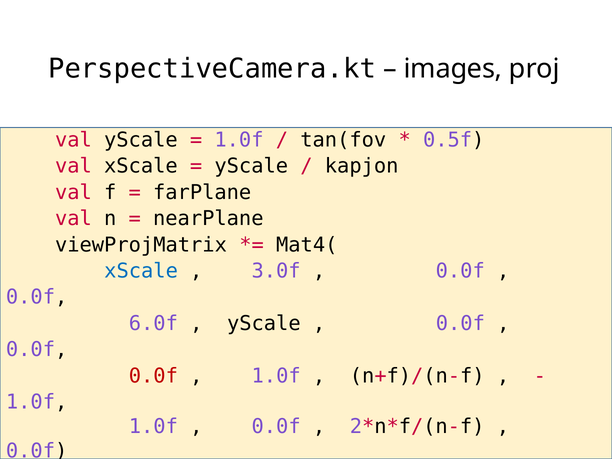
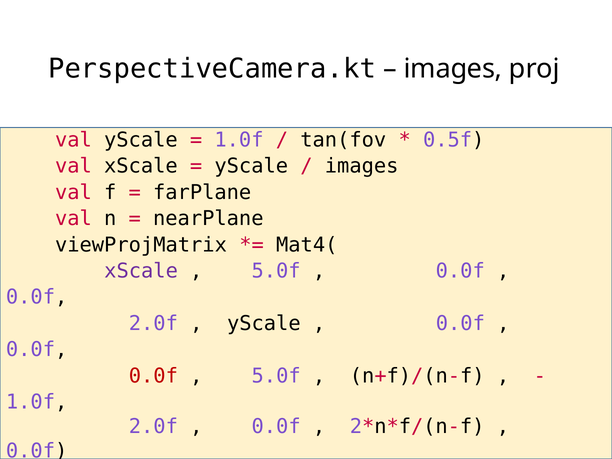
kapjon: kapjon -> images (362, 166)
xScale colour: blue -> purple (141, 271)
3.0f: 3.0f -> 5.0f (276, 271)
6.0f: 6.0f -> 2.0f (153, 323)
1.0f: 1.0f -> 5.0f (276, 376)
1.0f: 1.0f -> 2.0f (153, 426)
